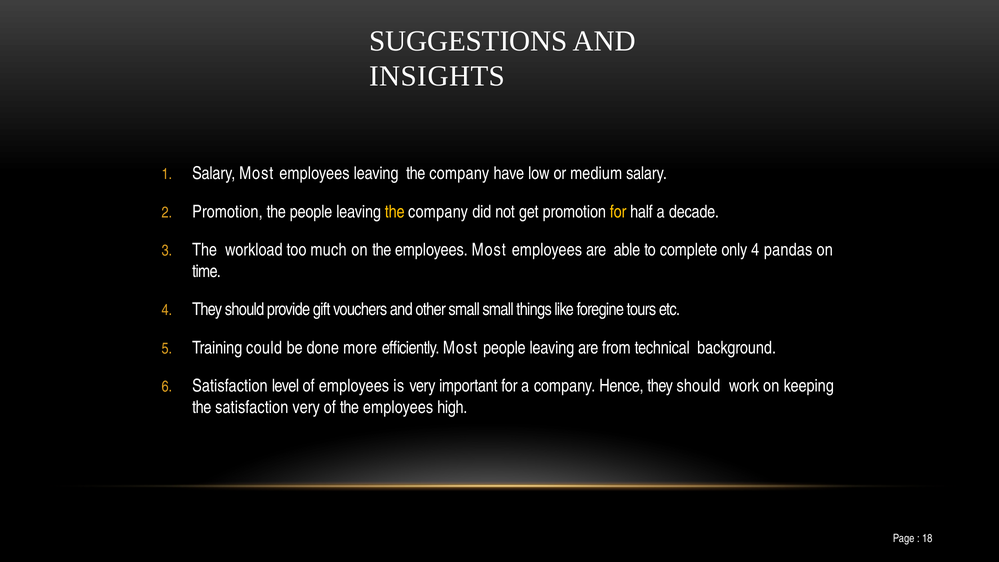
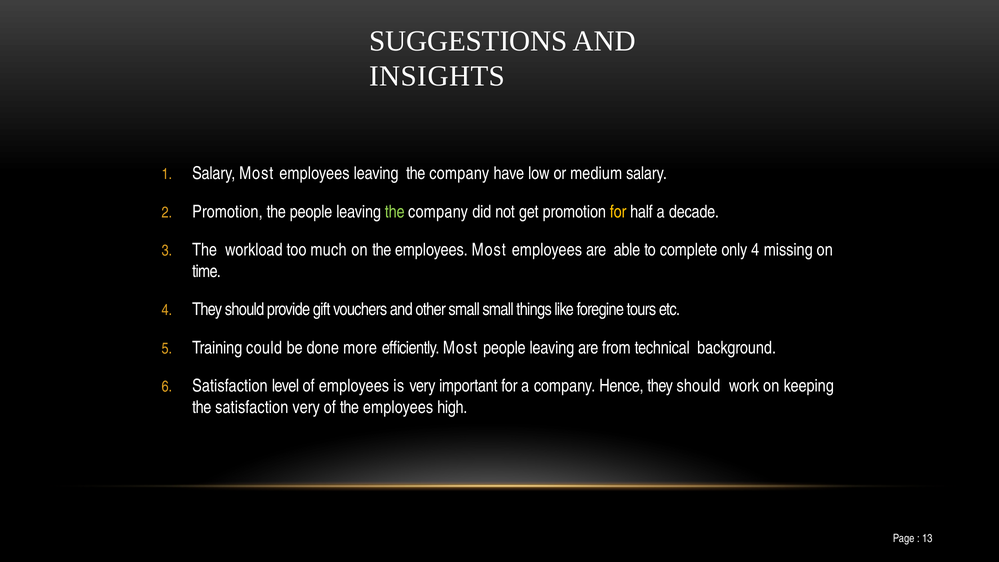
the colour: yellow -> light green (395, 212)
pandas: pandas -> missing (788, 250)
18: 18 -> 13 (927, 538)
